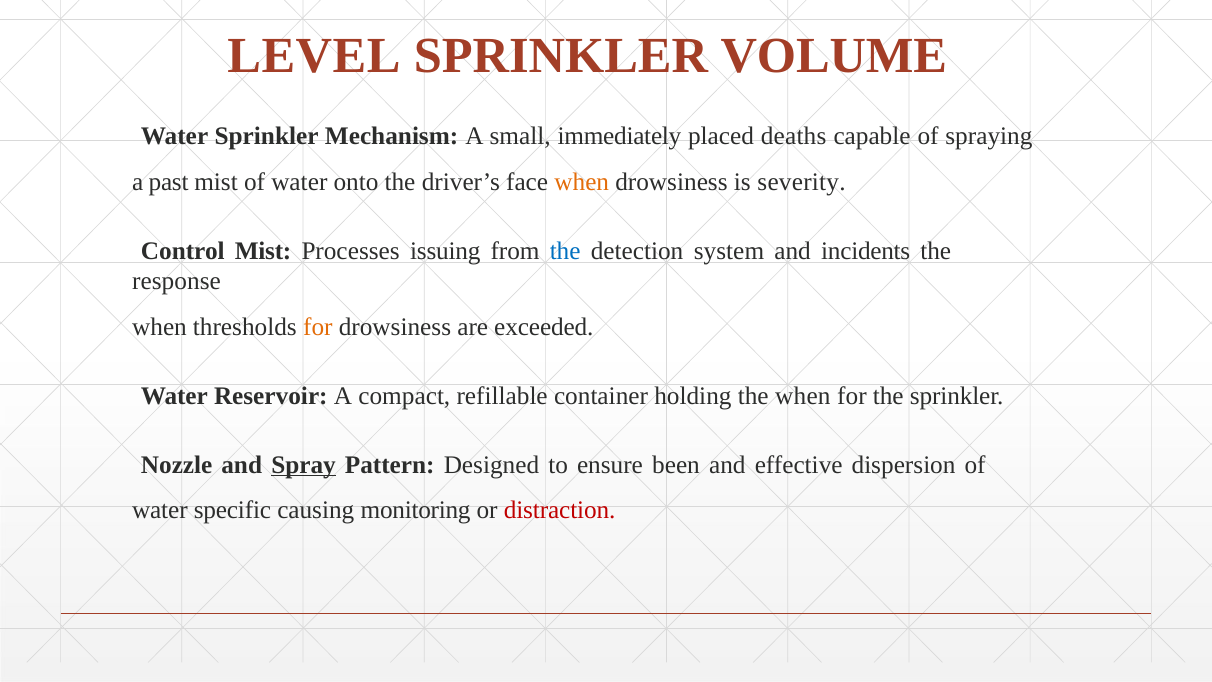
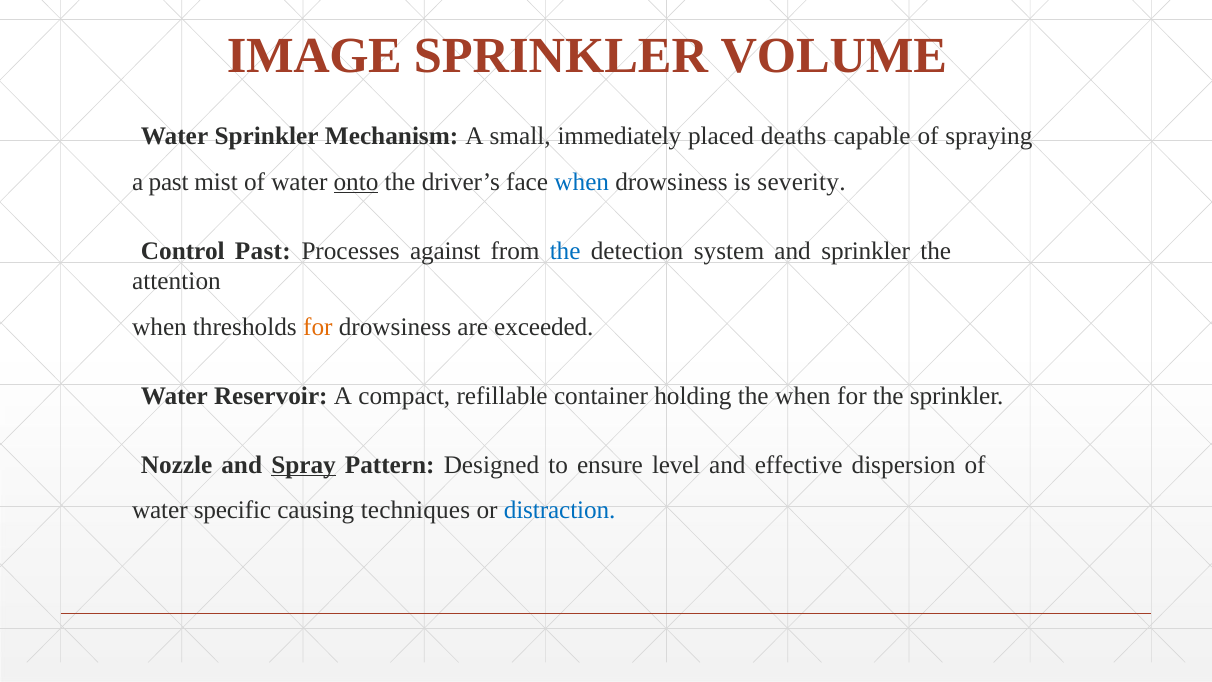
LEVEL: LEVEL -> IMAGE (314, 56)
onto underline: none -> present (356, 182)
when colour: orange -> blue (582, 182)
Mist: Mist -> Past (263, 251)
issuing: issuing -> against (445, 251)
and incidents: incidents -> sprinkler (866, 251)
response: response -> attention (176, 282)
been: been -> level (676, 465)
monitoring: monitoring -> techniques (415, 510)
distraction colour: red -> blue (560, 510)
